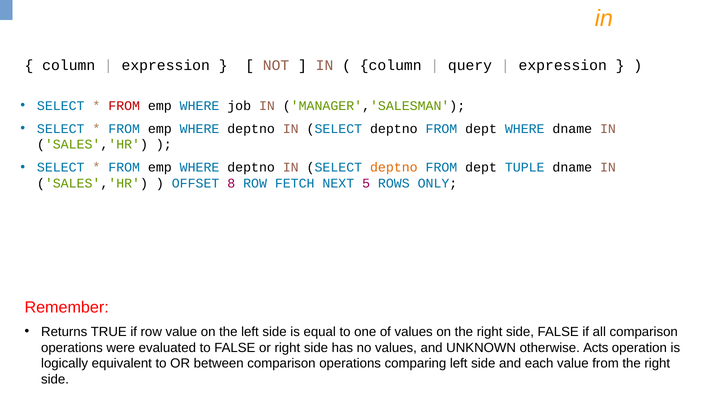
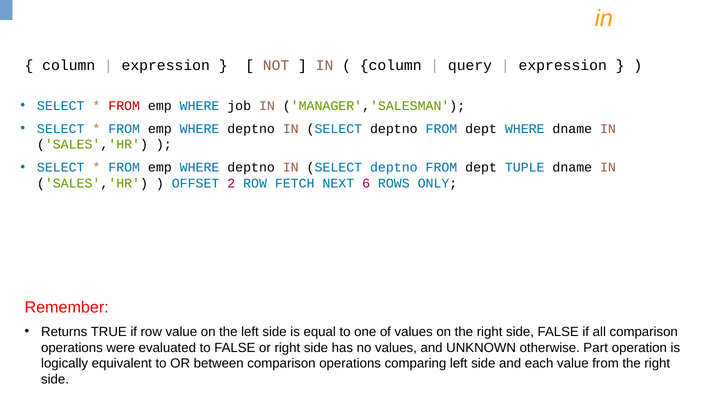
deptno colour: orange -> blue (394, 167)
8: 8 -> 2 (231, 183)
5: 5 -> 6 (366, 183)
Acts: Acts -> Part (596, 347)
